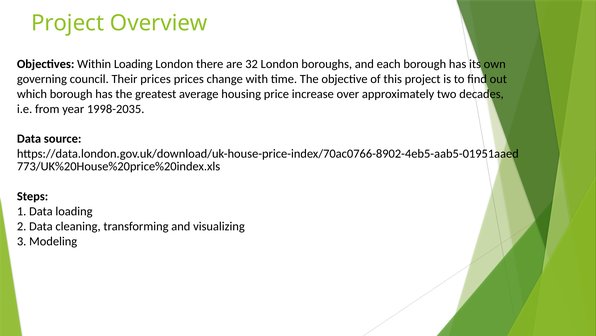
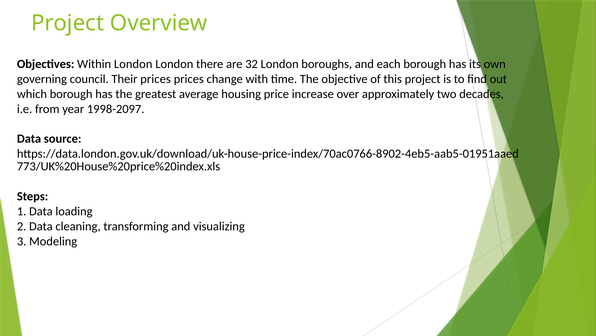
Within Loading: Loading -> London (133, 64)
1998-2035: 1998-2035 -> 1998-2097 (116, 109)
